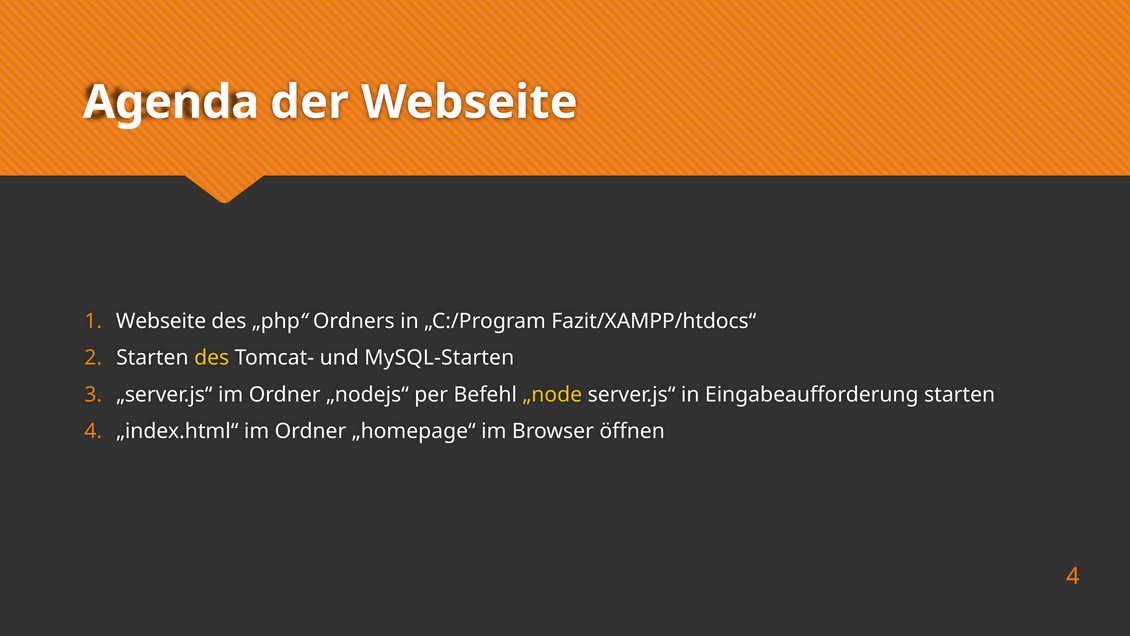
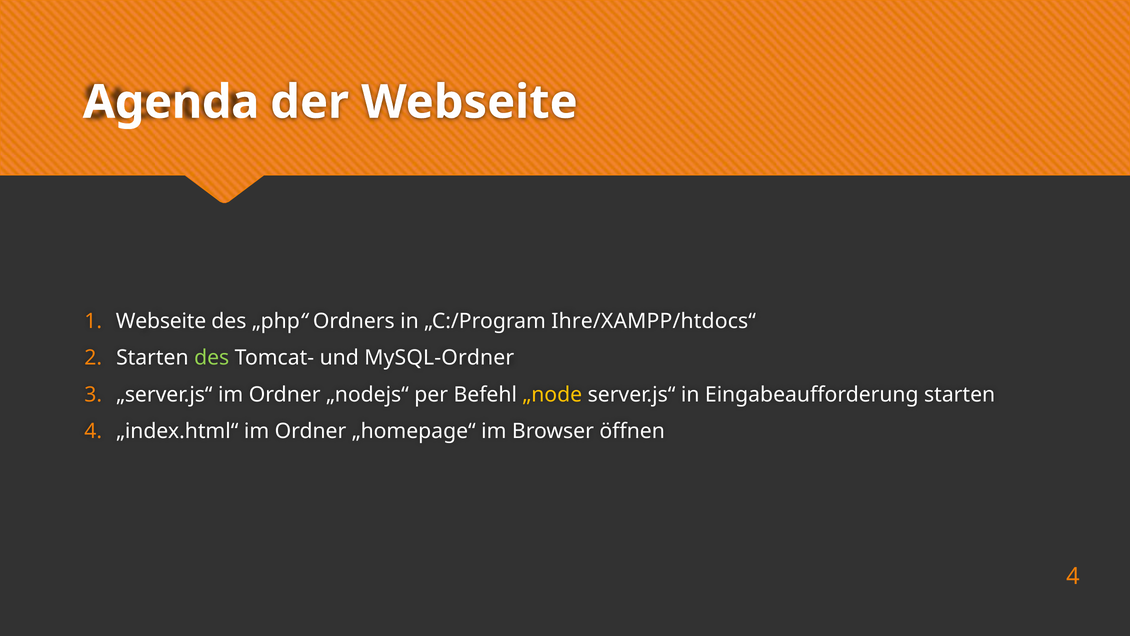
Fazit/XAMPP/htdocs“: Fazit/XAMPP/htdocs“ -> Ihre/XAMPP/htdocs“ (654, 321)
des colour: yellow -> light green (212, 358)
MySQL-Starten: MySQL-Starten -> MySQL-Ordner (439, 358)
